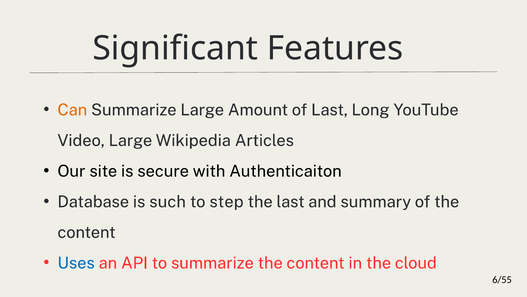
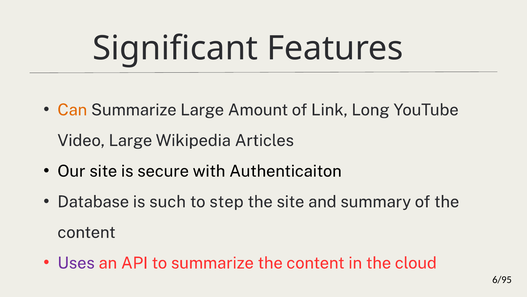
of Last: Last -> Link (329, 110)
the last: last -> site (290, 201)
Uses colour: blue -> purple (76, 263)
6/55: 6/55 -> 6/95 (502, 279)
